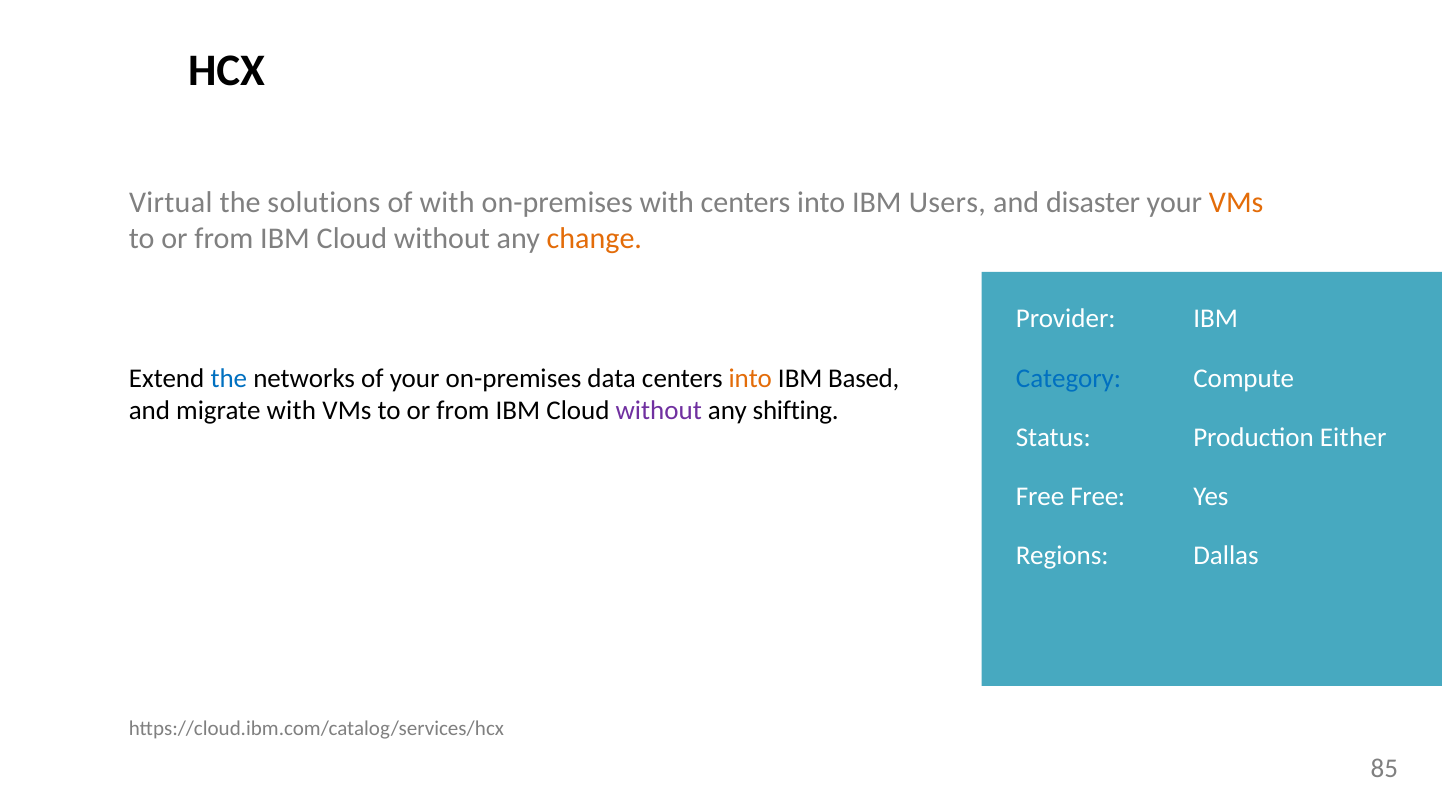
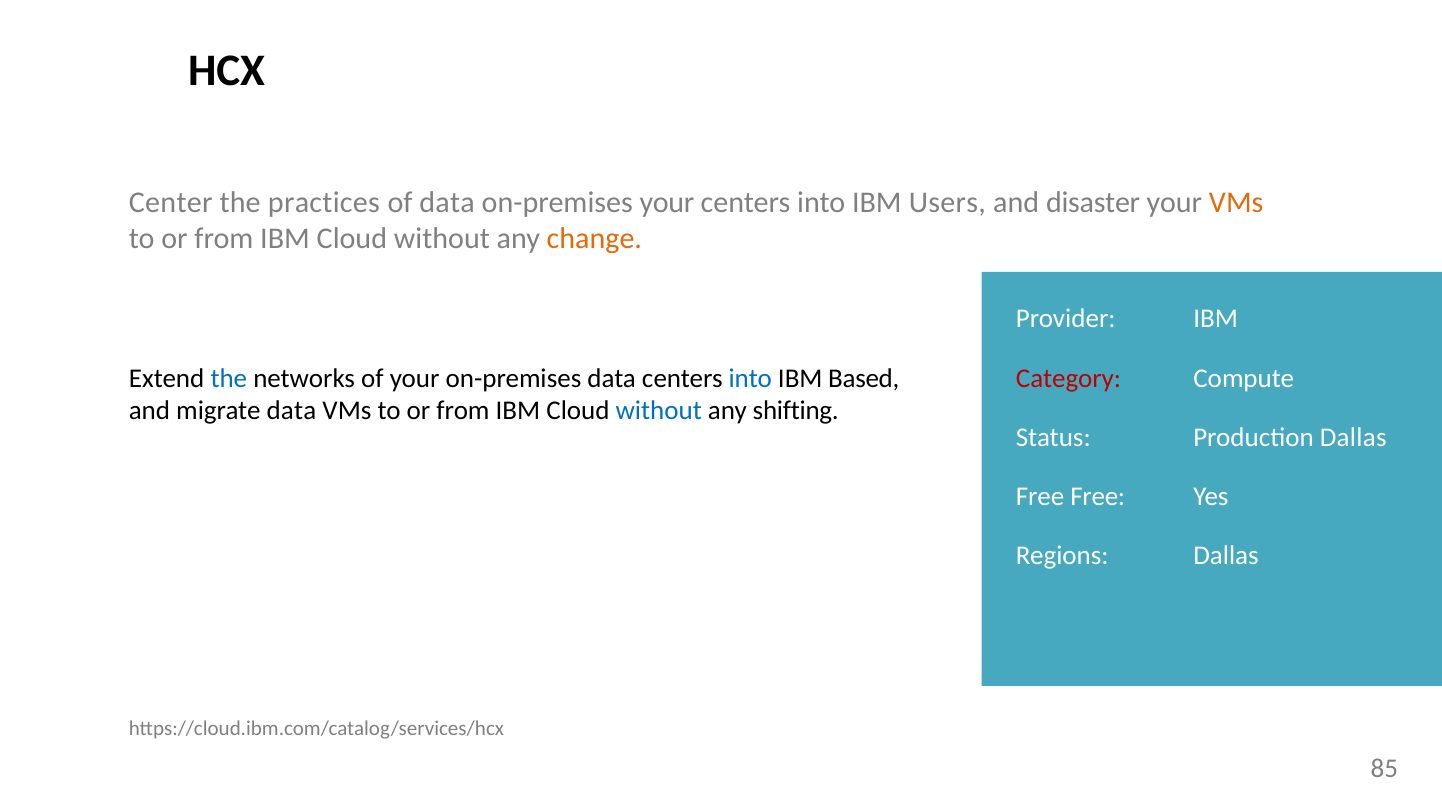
Virtual: Virtual -> Center (171, 203)
solutions: solutions -> practices (324, 203)
of with: with -> data (447, 203)
on-premises with: with -> your (667, 203)
into colour: orange -> blue (750, 378)
Category colour: blue -> red (1069, 378)
migrate with: with -> data (291, 411)
without colour: purple -> blue (659, 411)
Production Either: Either -> Dallas (1353, 437)
